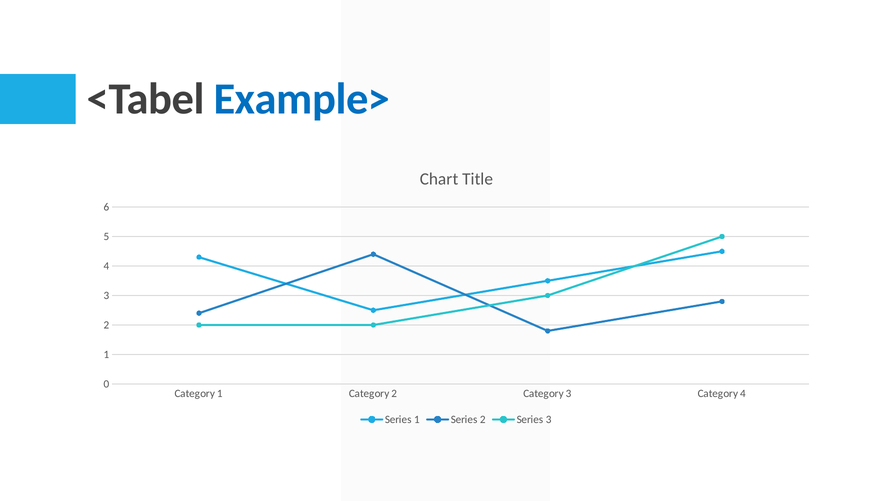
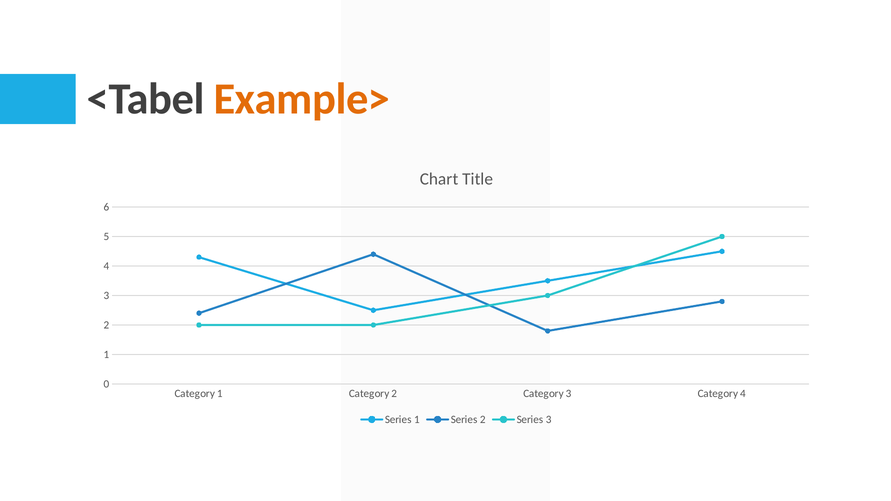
Example> colour: blue -> orange (302, 99)
